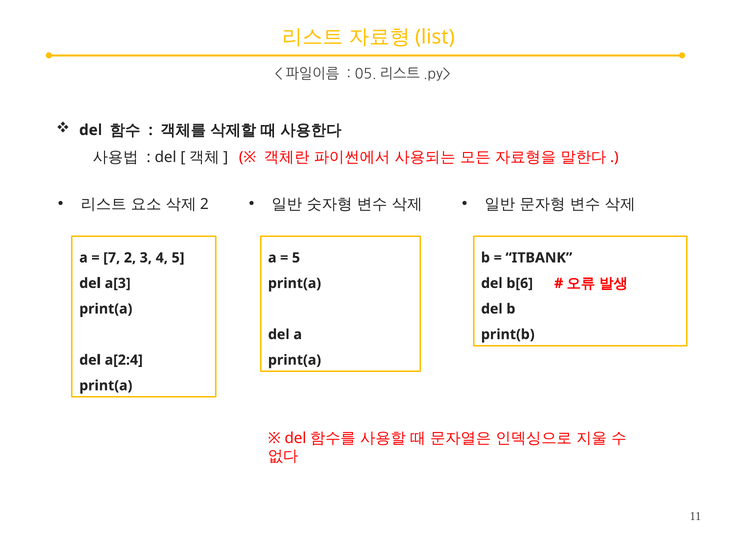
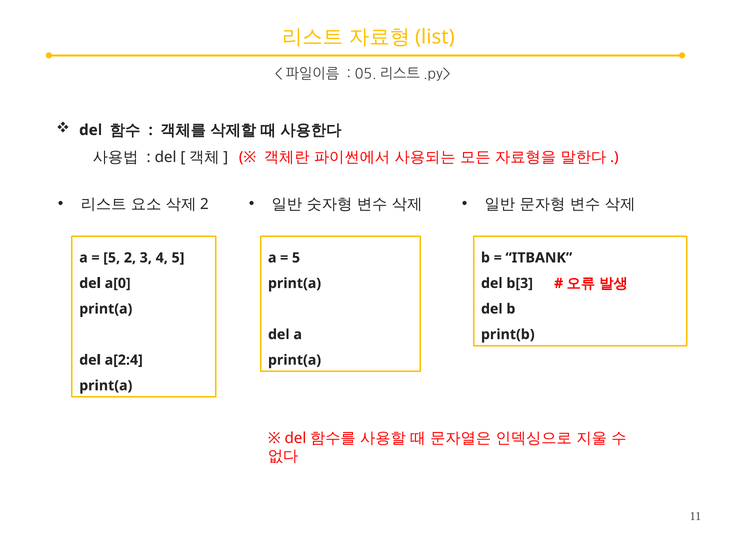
7: 7 -> 5 (112, 258)
a[3: a[3 -> a[0 (118, 283)
b[6: b[6 -> b[3 (520, 283)
